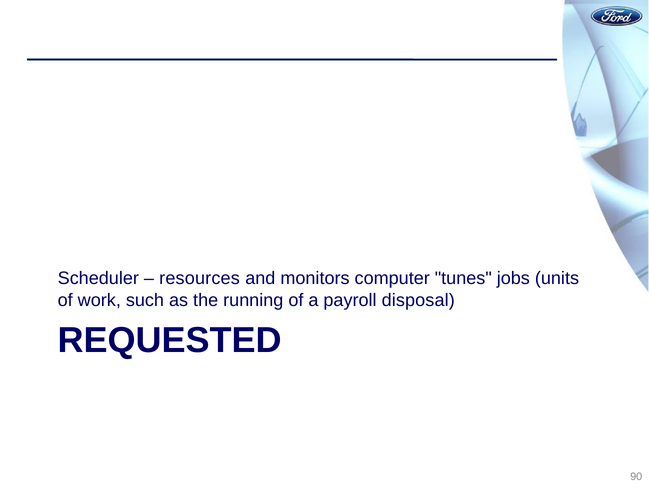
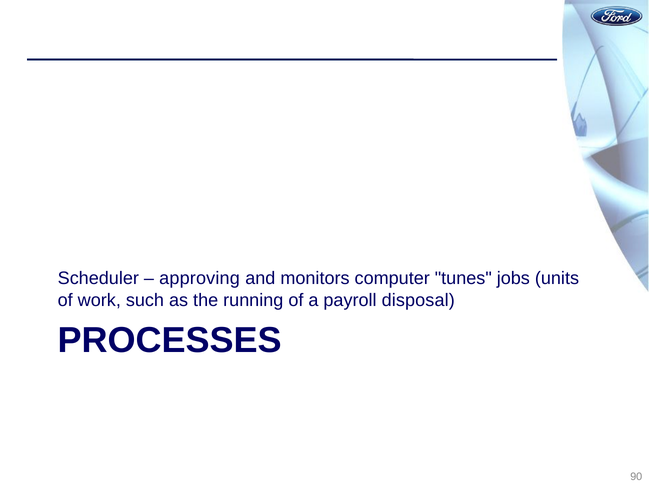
resources: resources -> approving (200, 278)
REQUESTED: REQUESTED -> PROCESSES (170, 340)
